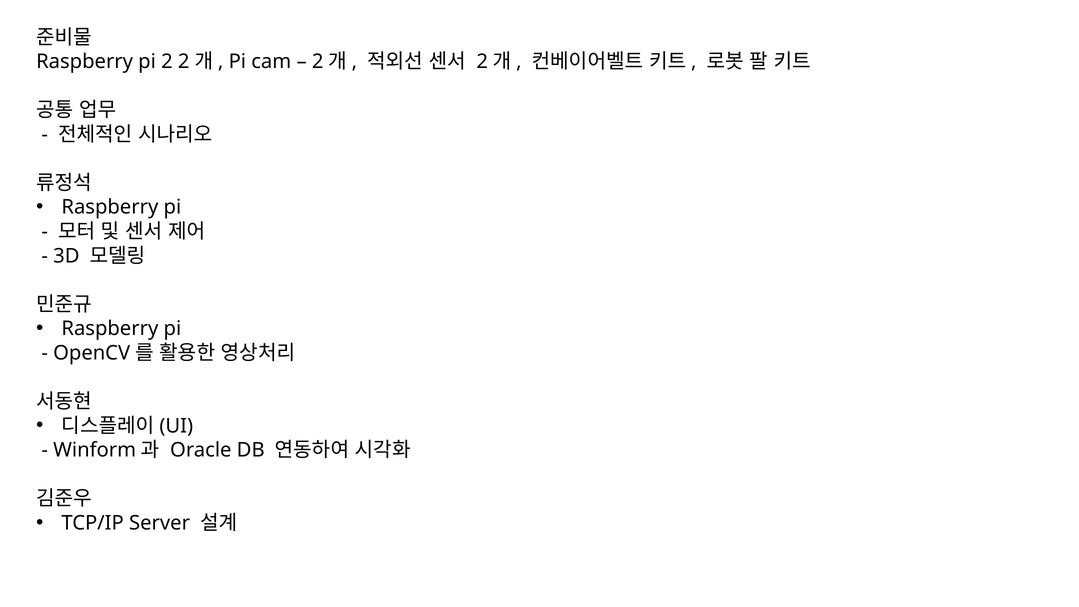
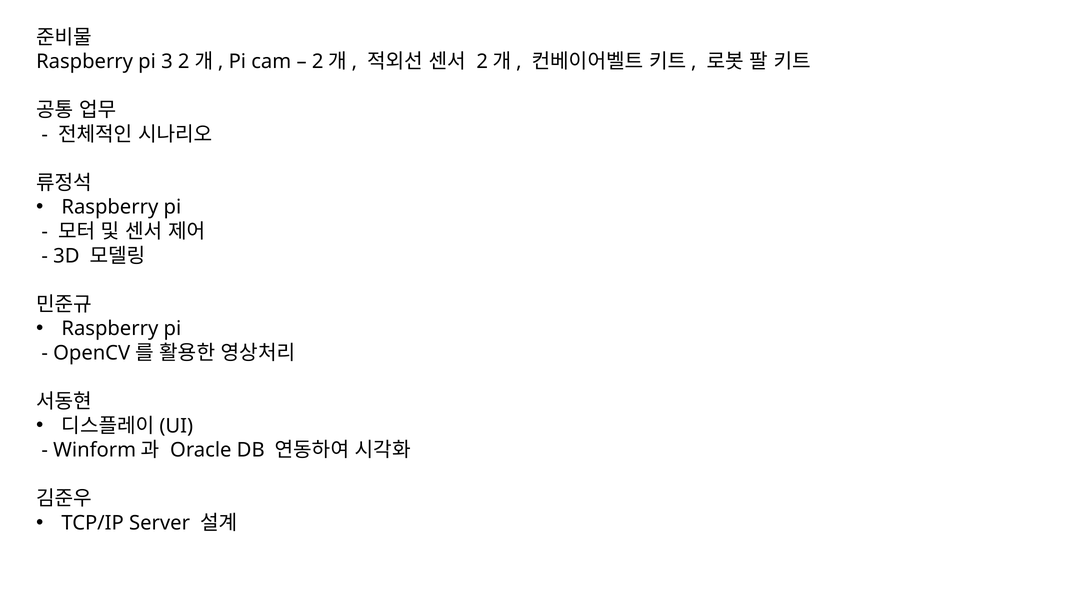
2: 2 -> 3 (167, 62)
